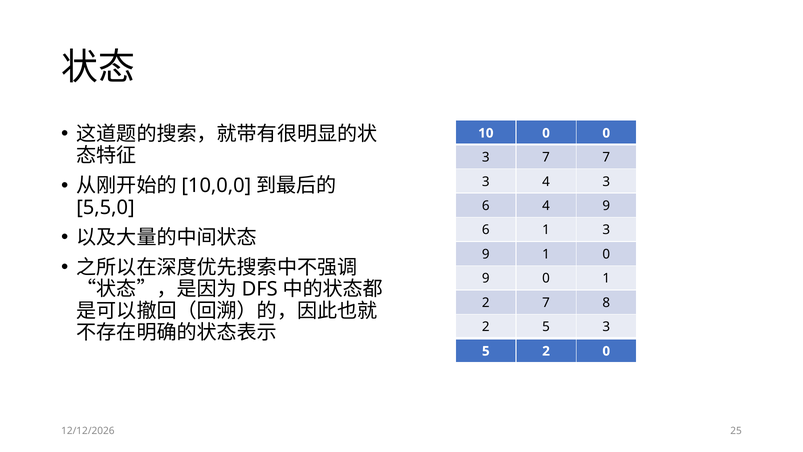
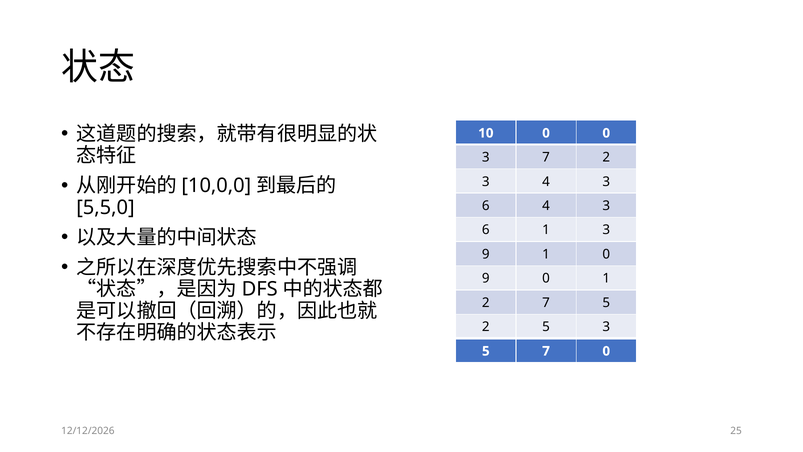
7 7: 7 -> 2 (606, 157)
6 4 9: 9 -> 3 (606, 206)
7 8: 8 -> 5 (606, 303)
5 2: 2 -> 7 (546, 351)
